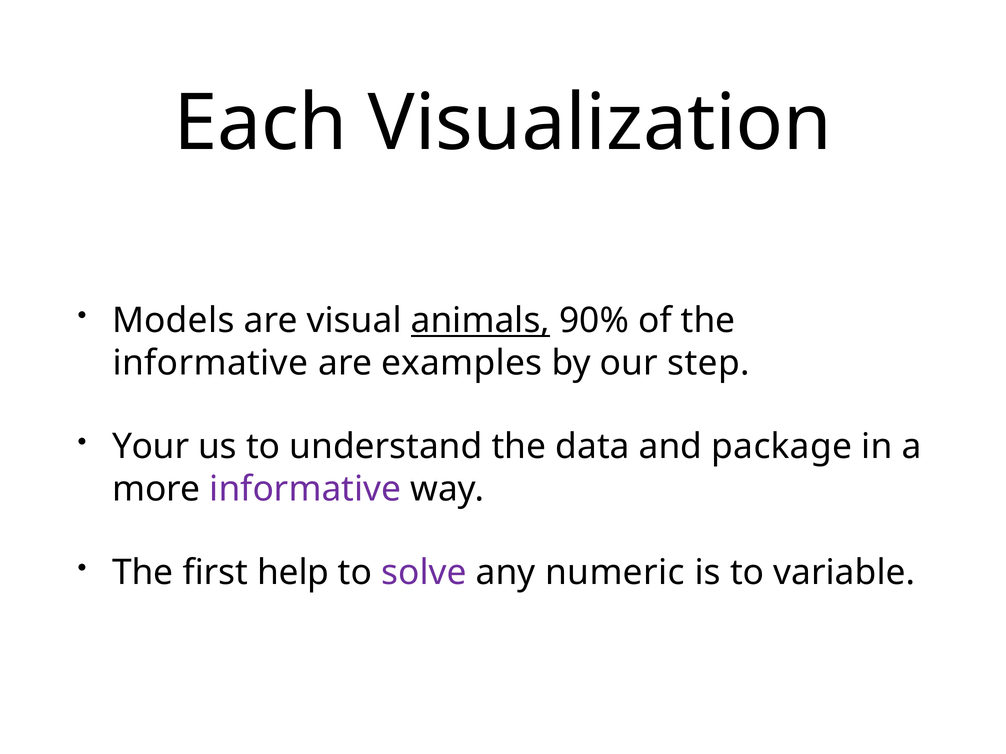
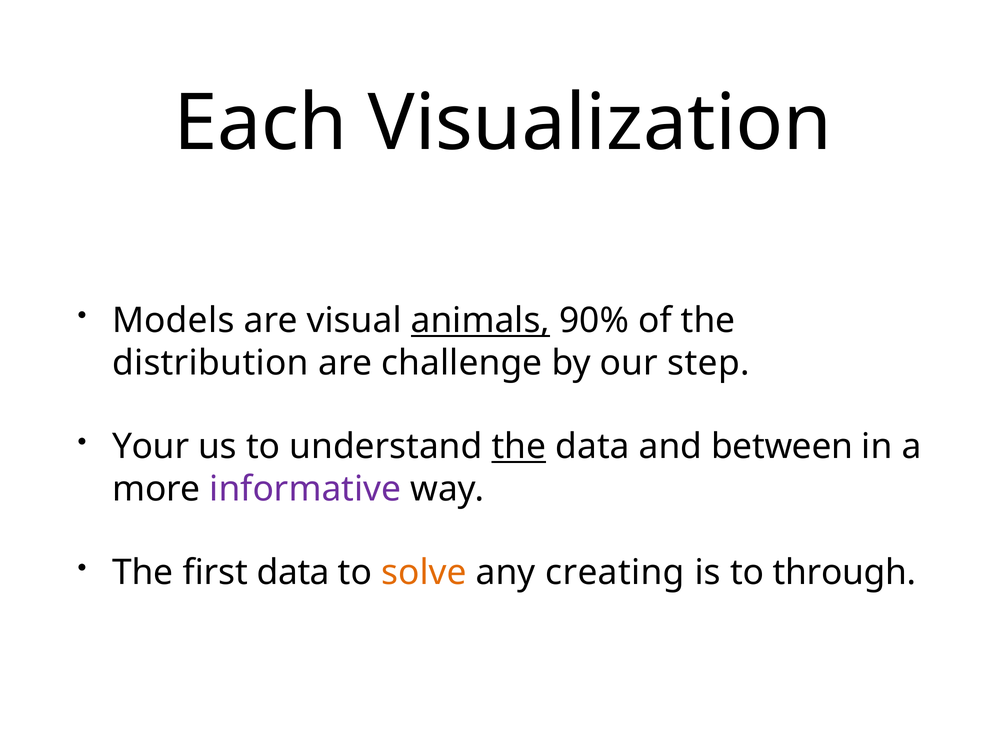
informative: informative -> distribution (210, 363)
examples: examples -> challenge (462, 363)
the underline: none -> present (519, 447)
package: package -> between (782, 447)
first help: help -> data (293, 573)
solve colour: purple -> orange (424, 573)
numeric: numeric -> creating (615, 573)
variable: variable -> through (844, 573)
